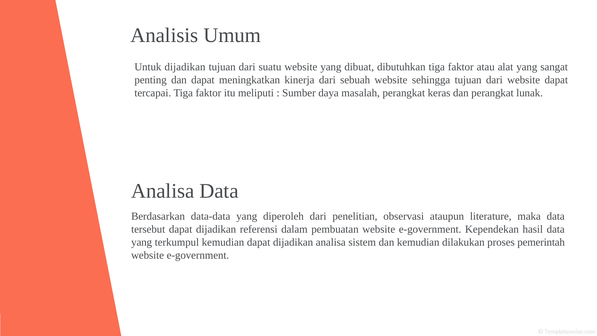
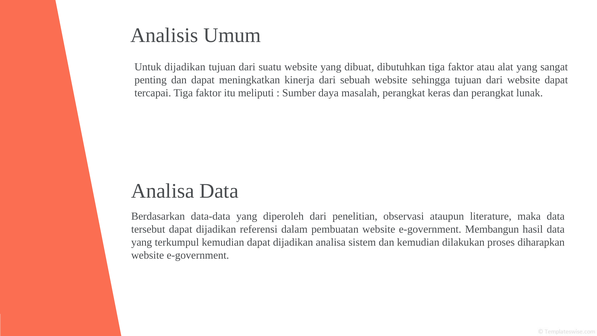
Kependekan: Kependekan -> Membangun (492, 229)
pemerintah: pemerintah -> diharapkan (541, 242)
